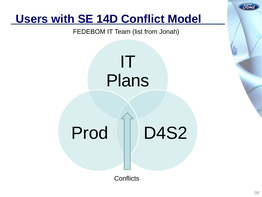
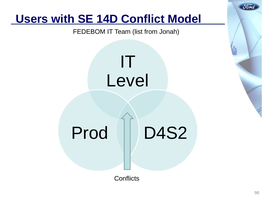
Plans: Plans -> Level (128, 81)
